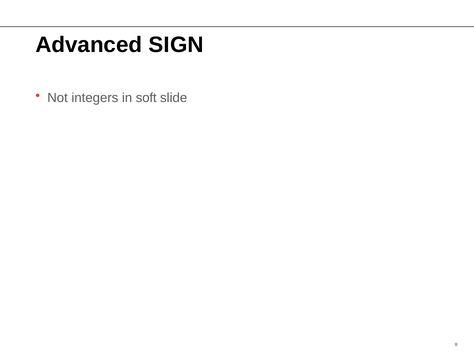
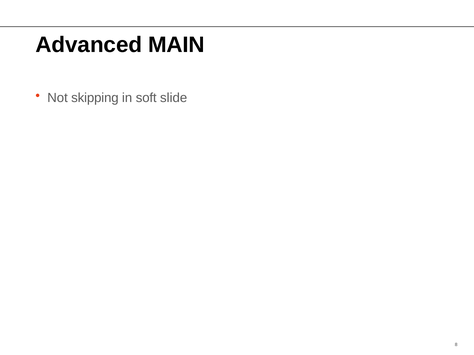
SIGN: SIGN -> MAIN (176, 45)
integers: integers -> skipping (95, 98)
